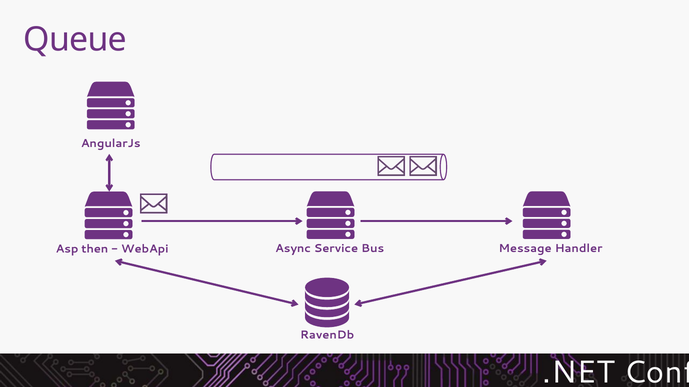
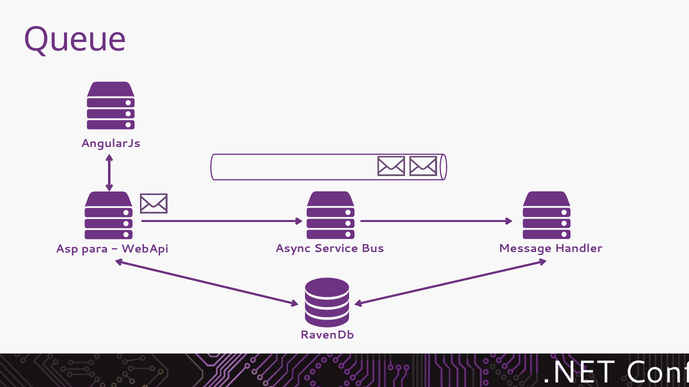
then: then -> para (95, 249)
